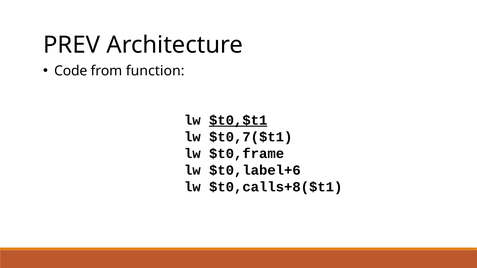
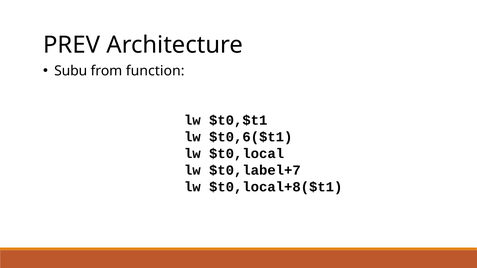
Code: Code -> Subu (71, 71)
$t0,$t1 underline: present -> none (238, 120)
$t0,7($t1: $t0,7($t1 -> $t0,6($t1 (251, 137)
$t0,frame: $t0,frame -> $t0,local (247, 154)
$t0,label+6: $t0,label+6 -> $t0,label+7 (255, 171)
$t0,calls+8($t1: $t0,calls+8($t1 -> $t0,local+8($t1 (276, 187)
